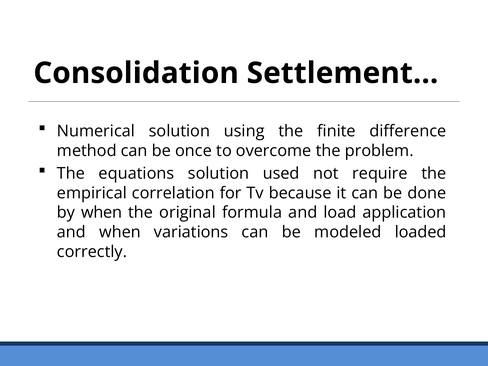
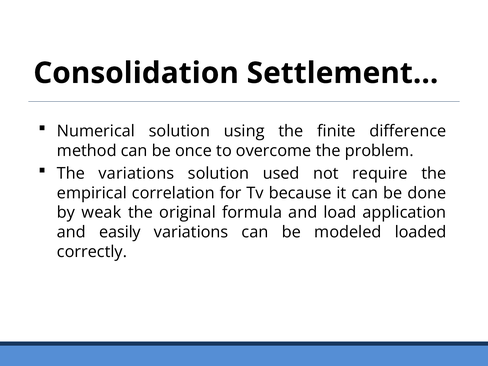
The equations: equations -> variations (136, 174)
by when: when -> weak (101, 213)
and when: when -> easily (120, 232)
